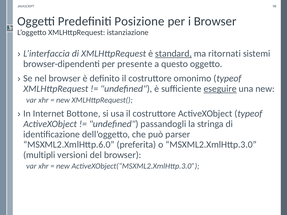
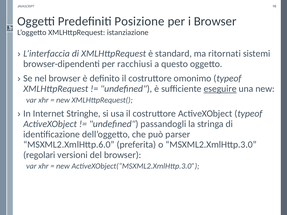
standard underline: present -> none (174, 54)
presente: presente -> racchiusi (135, 64)
Bottone: Bottone -> Stringhe (84, 114)
multipli: multipli -> regolari (39, 155)
